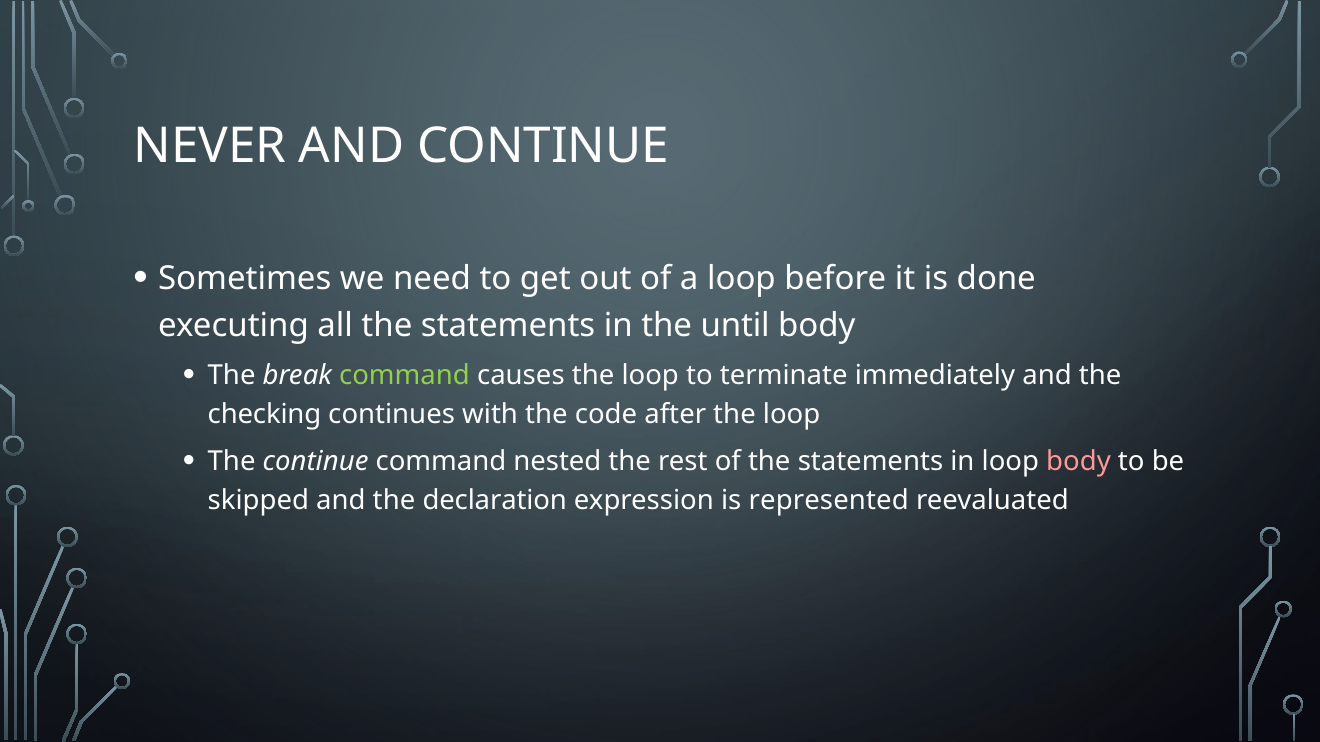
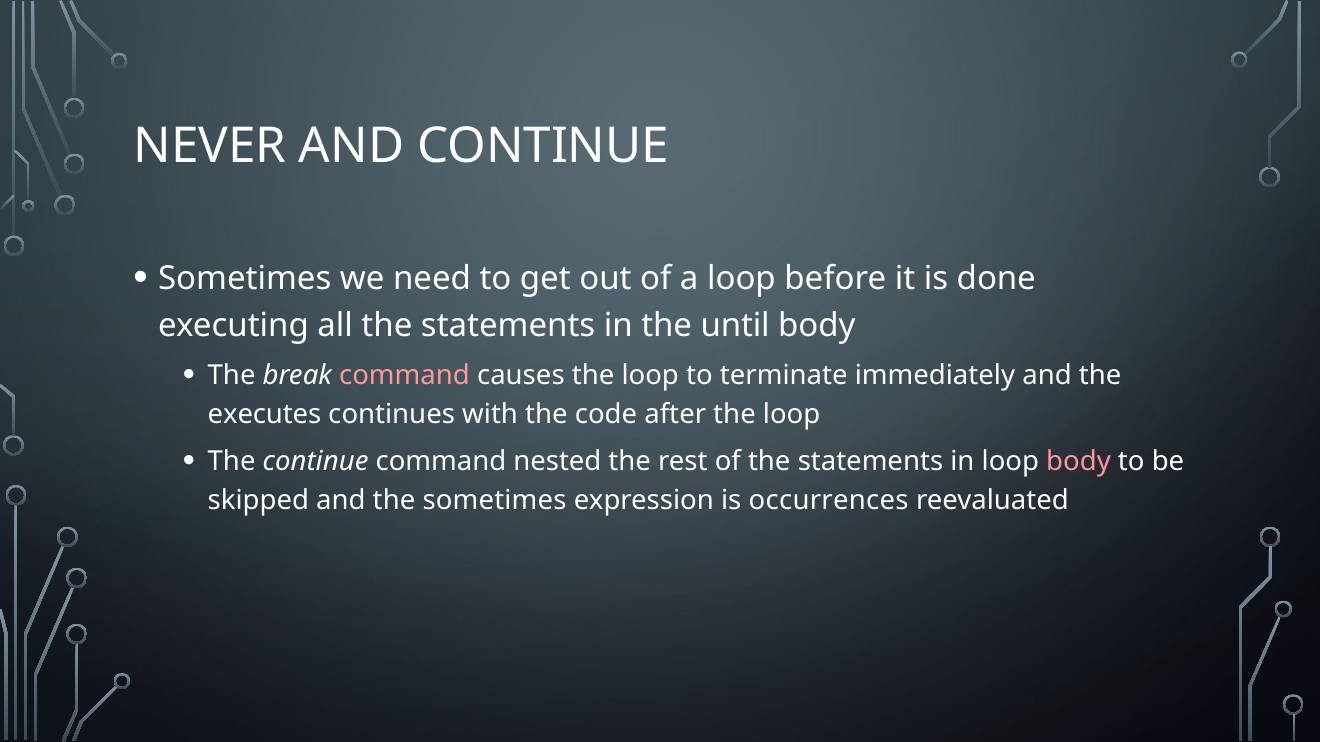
command colour: light green -> pink (404, 375)
checking: checking -> executes (264, 415)
the declaration: declaration -> sometimes (495, 501)
represented: represented -> occurrences (829, 501)
